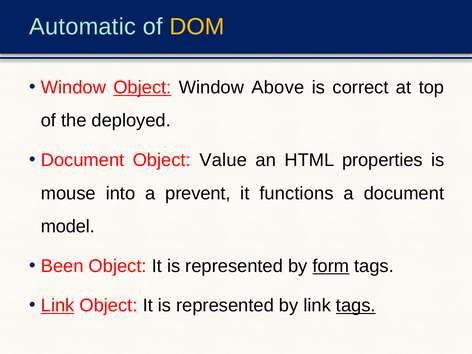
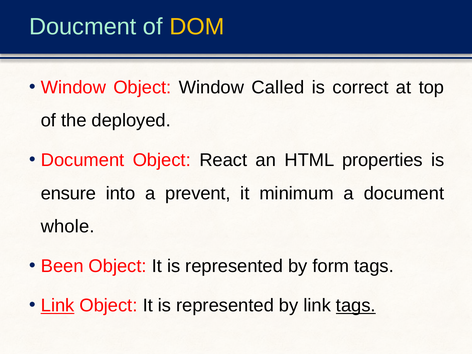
Automatic: Automatic -> Doucment (83, 27)
Object underline: present -> none (142, 88)
Above: Above -> Called (278, 88)
Value: Value -> React (223, 160)
mouse: mouse -> ensure (68, 193)
functions: functions -> minimum (297, 193)
model: model -> whole (68, 226)
form underline: present -> none (331, 266)
